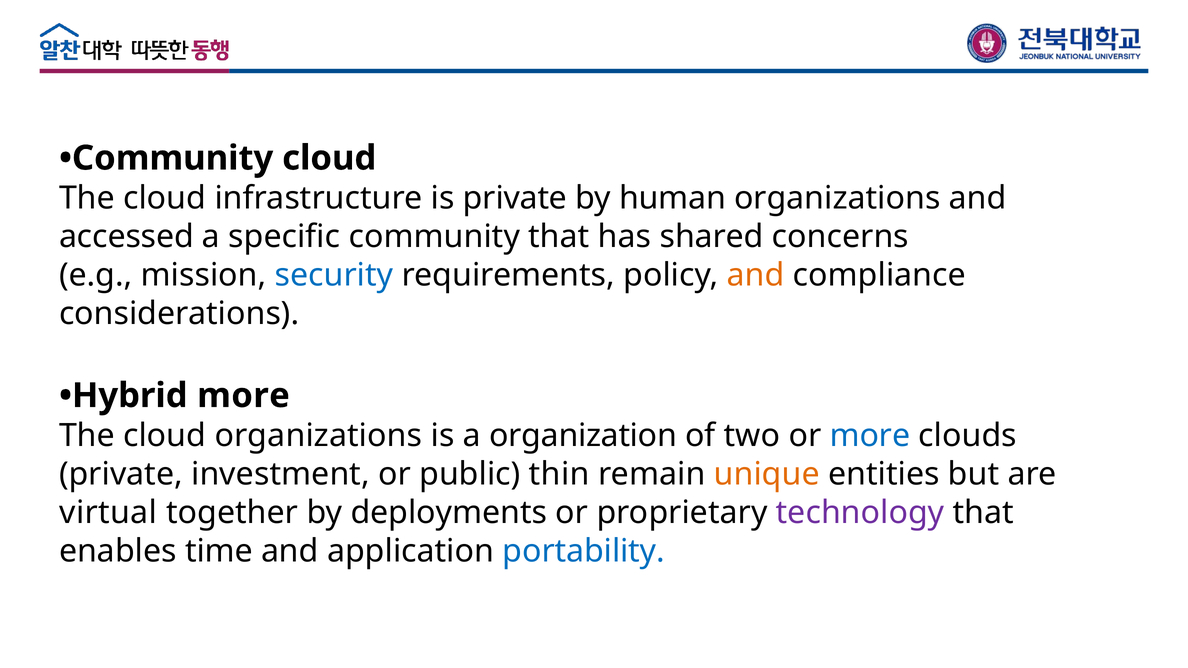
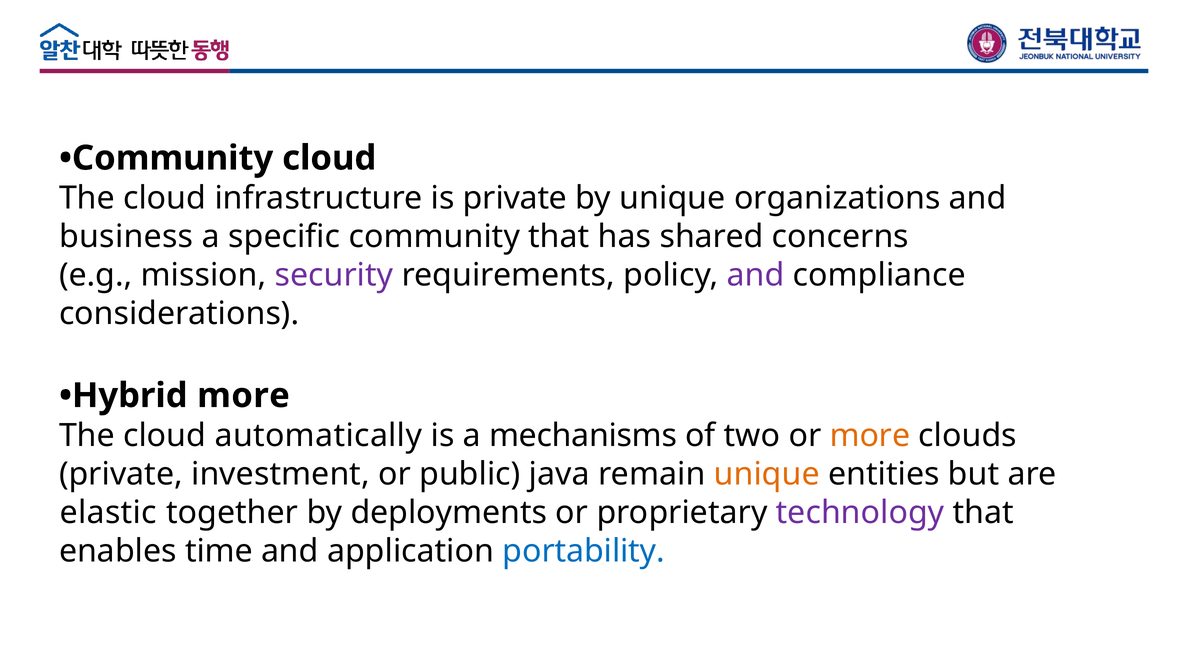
by human: human -> unique (672, 198)
accessed: accessed -> business (126, 237)
security colour: blue -> purple (334, 275)
and colour: orange -> purple (756, 275)
cloud organizations: organizations -> automatically (318, 436)
organization: organization -> mechanisms (583, 436)
more colour: blue -> orange (870, 436)
thin: thin -> java (559, 474)
virtual: virtual -> elastic (108, 513)
